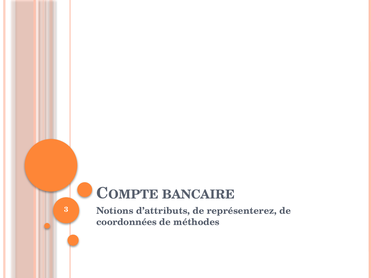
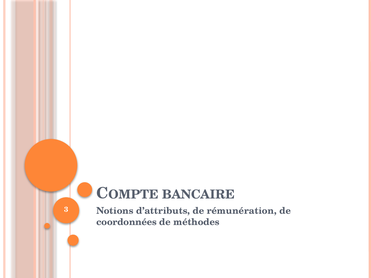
représenterez: représenterez -> rémunération (242, 211)
